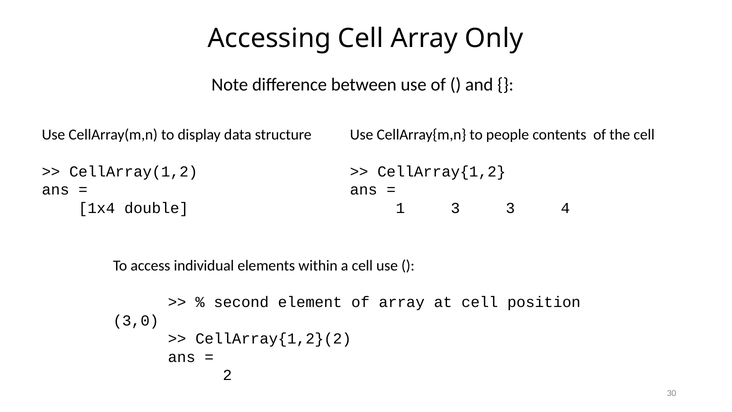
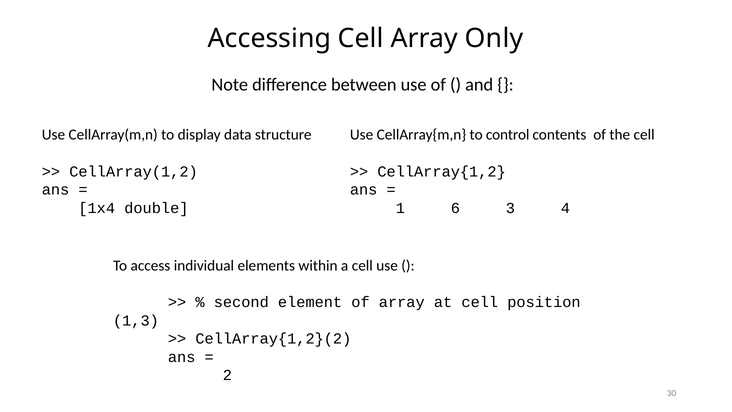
people: people -> control (508, 135)
1 3: 3 -> 6 (455, 208)
3,0: 3,0 -> 1,3 (136, 320)
